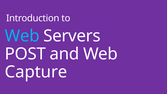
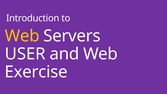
Web colour: light blue -> yellow (22, 36)
POST: POST -> USER (25, 54)
Capture: Capture -> Exercise (36, 72)
